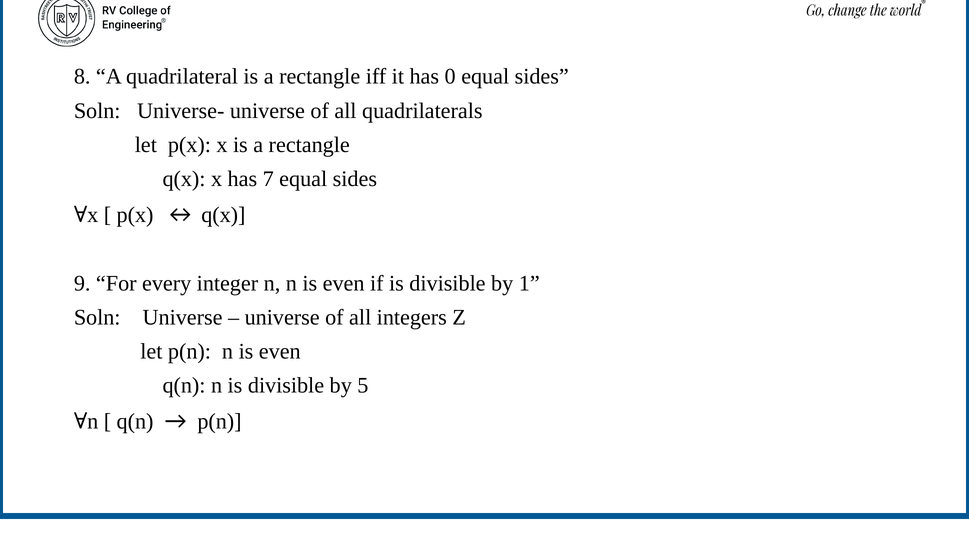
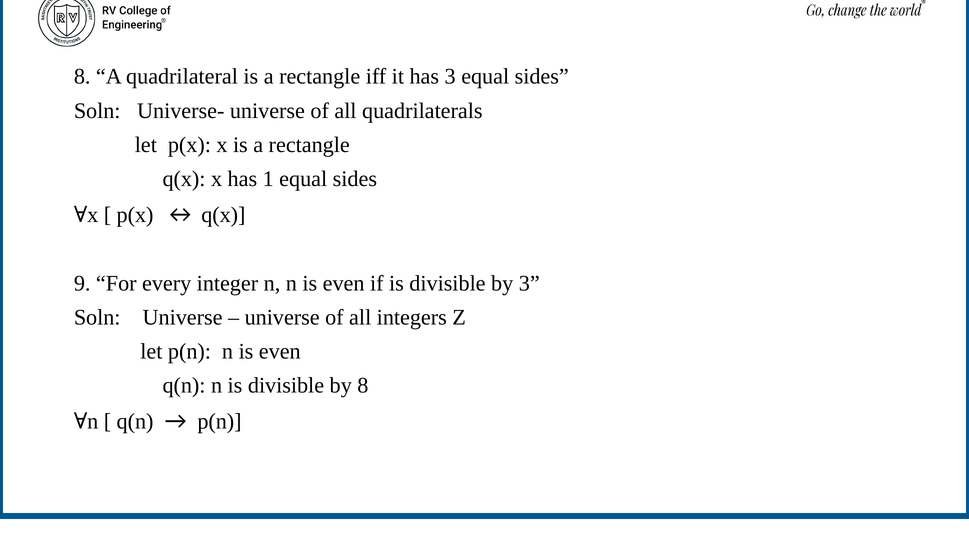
has 0: 0 -> 3 (450, 77)
7: 7 -> 1 (268, 179)
by 1: 1 -> 3 (529, 283)
by 5: 5 -> 8 (363, 386)
